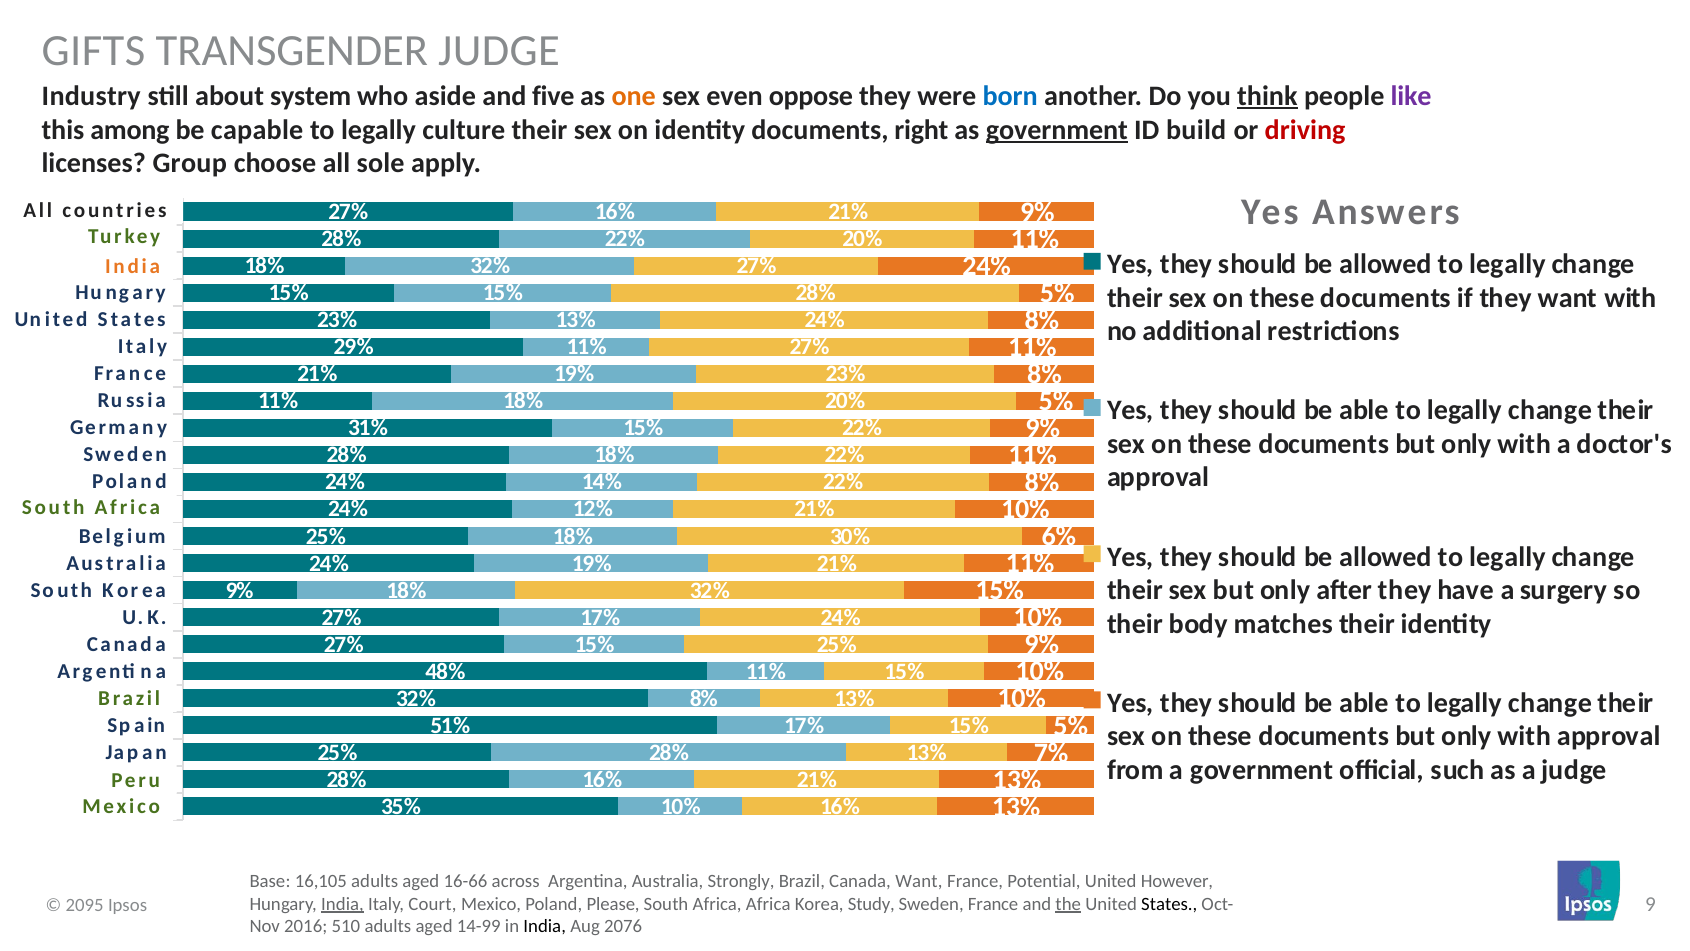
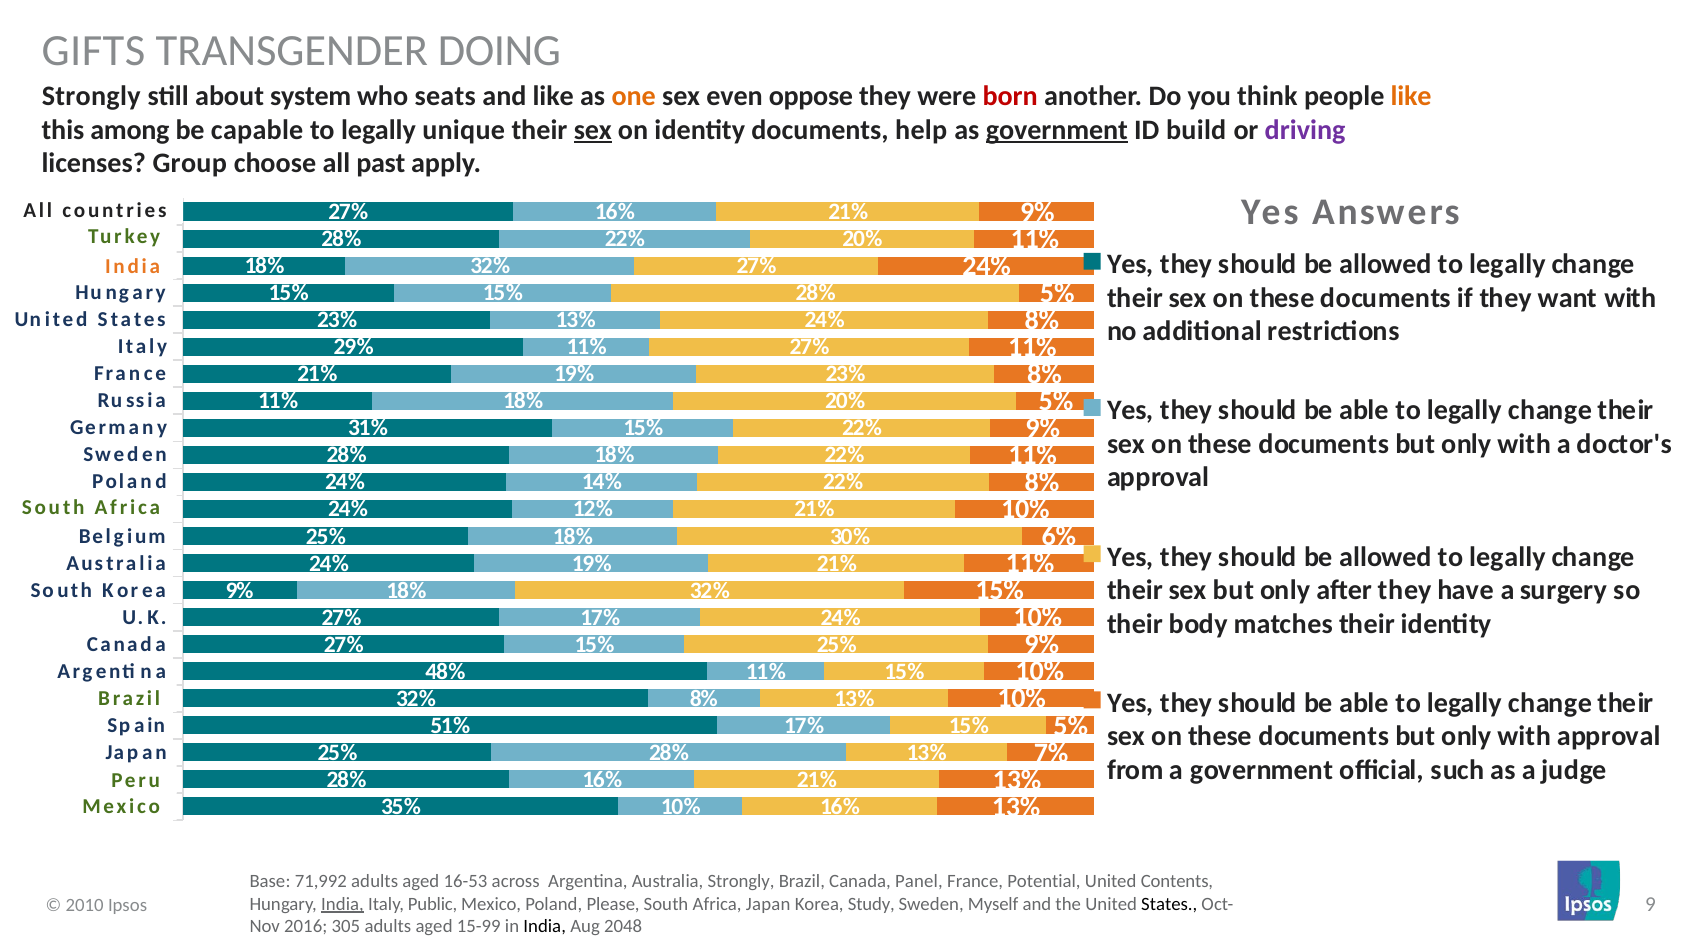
TRANSGENDER JUDGE: JUDGE -> DOING (499, 51)
Industry: Industry -> Strongly (91, 96)
aside: aside -> seats (445, 96)
and five: five -> like (553, 96)
born colour: blue -> red (1010, 96)
think underline: present -> none (1267, 96)
like colour: purple -> orange (1411, 96)
culture: culture -> unique (464, 130)
sex underline: none -> present (593, 130)
right: right -> help (921, 130)
driving colour: red -> purple (1305, 130)
sole: sole -> past (381, 164)
16,105: 16,105 -> 71,992 (321, 881)
16-66: 16-66 -> 16-53 (466, 881)
Canada Want: Want -> Panel (919, 881)
However: However -> Contents (1177, 881)
Court: Court -> Public (433, 904)
Africa Africa: Africa -> Japan (768, 904)
Sweden France: France -> Myself (993, 904)
the underline: present -> none (1068, 904)
2095: 2095 -> 2010 (85, 905)
510: 510 -> 305 (346, 926)
14-99: 14-99 -> 15-99 (479, 926)
2076: 2076 -> 2048 (623, 926)
